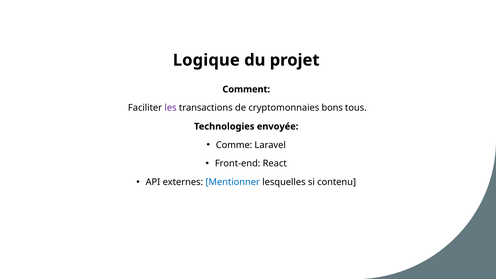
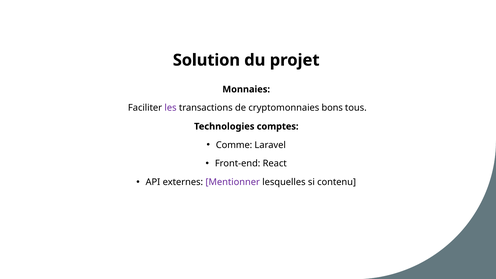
Logique: Logique -> Solution (206, 60)
Comment: Comment -> Monnaies (246, 89)
envoyée: envoyée -> comptes (278, 126)
Mentionner colour: blue -> purple (233, 182)
